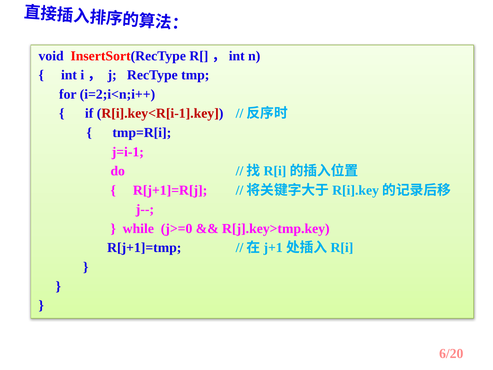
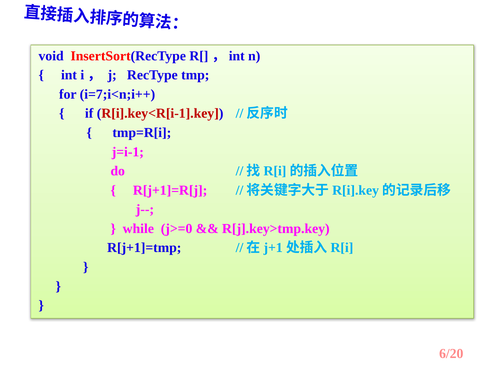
i=2;i<n;i++: i=2;i<n;i++ -> i=7;i<n;i++ (117, 94)
